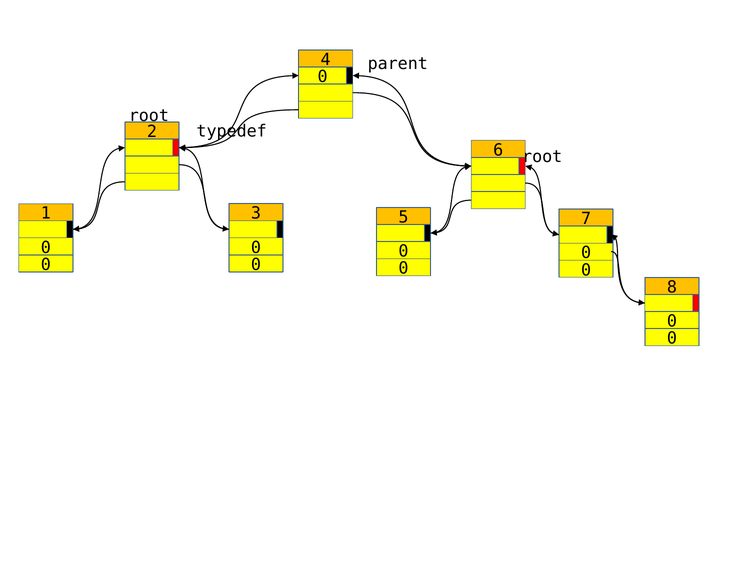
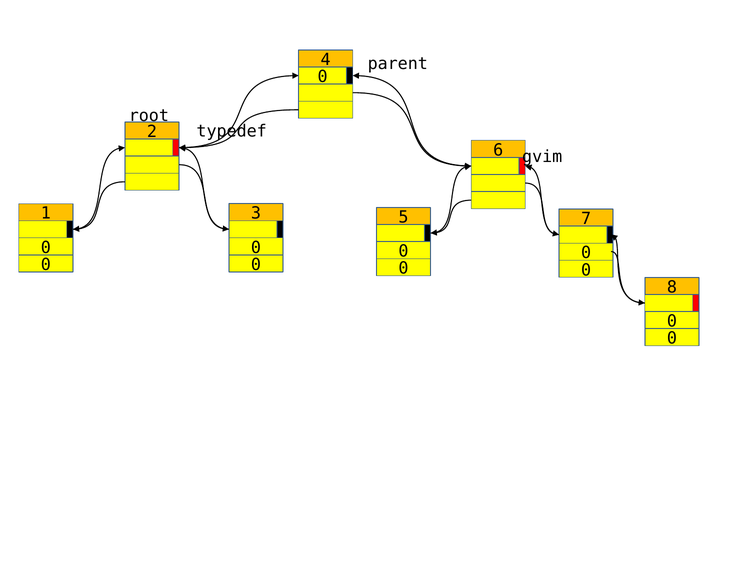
6 root: root -> gvim (542, 156)
